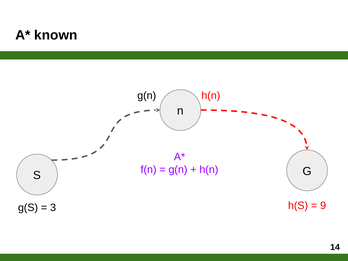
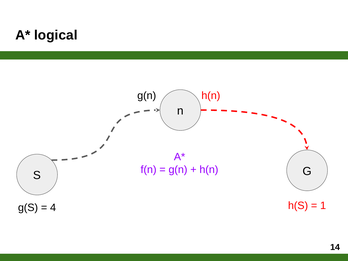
known: known -> logical (56, 35)
3: 3 -> 4 (53, 208)
9: 9 -> 1 (323, 206)
